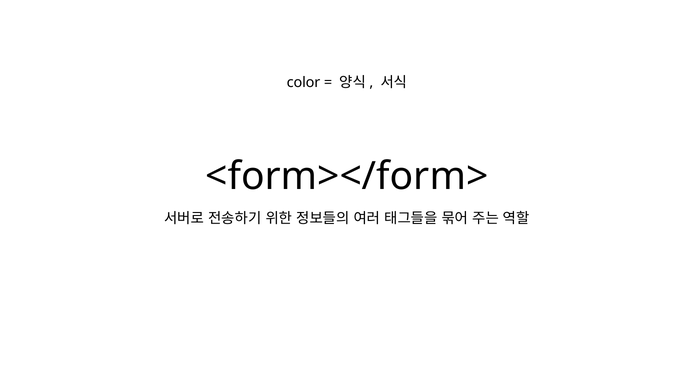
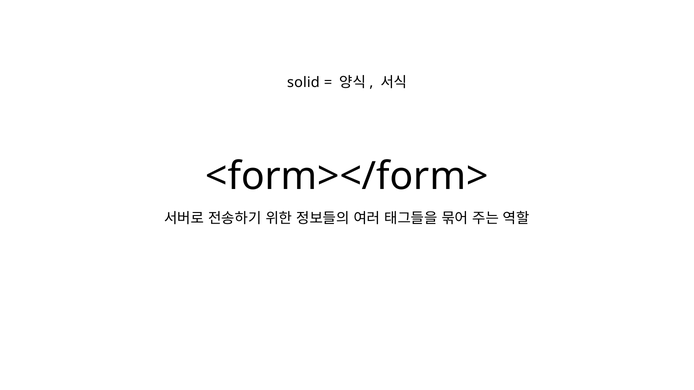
color: color -> solid (303, 83)
